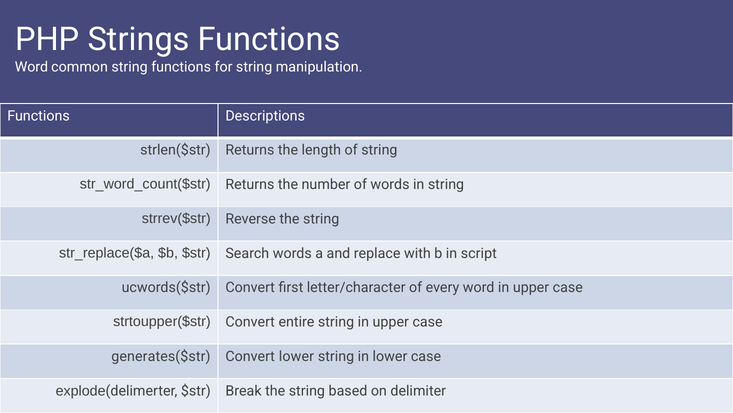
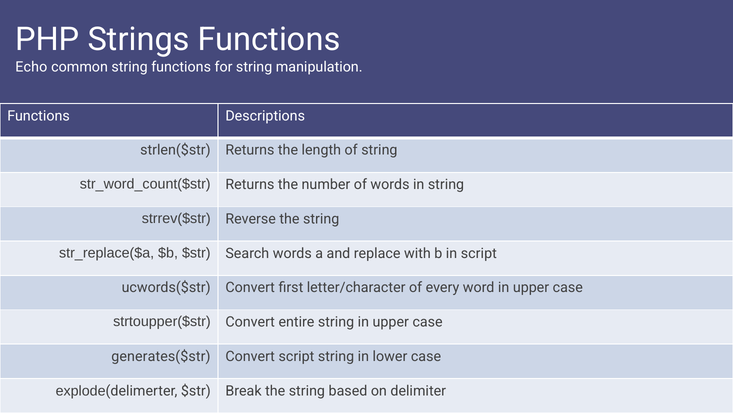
Word: Word -> Echo (31, 67)
Convert lower: lower -> script (296, 356)
